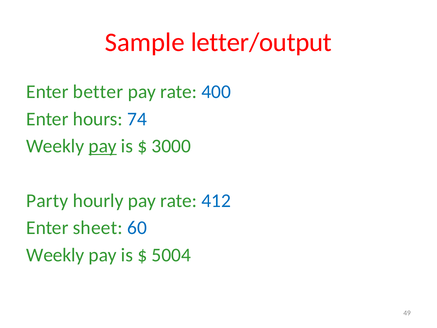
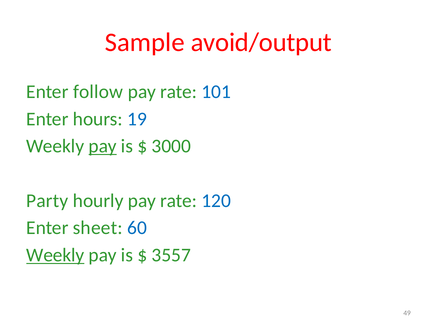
letter/output: letter/output -> avoid/output (261, 42)
better: better -> follow (98, 92)
400: 400 -> 101 (216, 92)
74: 74 -> 19 (137, 119)
412: 412 -> 120 (216, 200)
Weekly underline: none -> present (55, 255)
5004: 5004 -> 3557 (171, 255)
